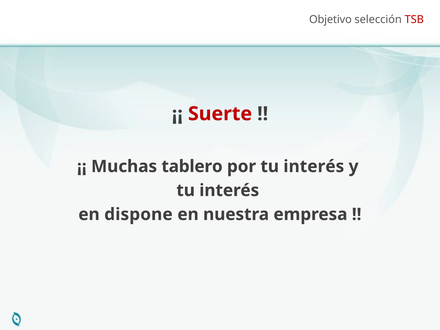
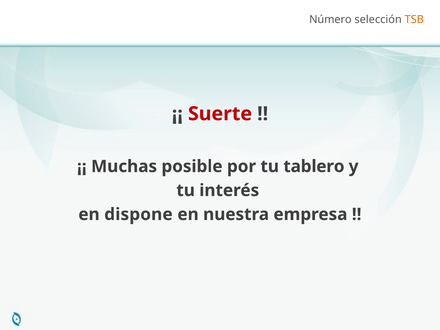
Objetivo: Objetivo -> Número (330, 19)
TSB colour: red -> orange (414, 19)
tablero: tablero -> posible (192, 166)
por tu interés: interés -> tablero (314, 166)
